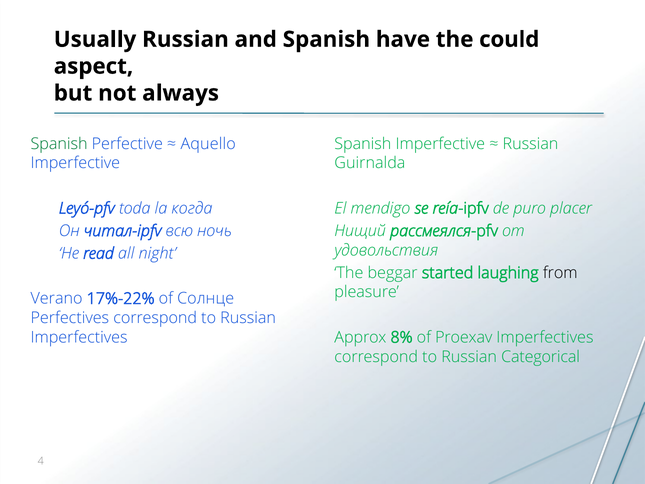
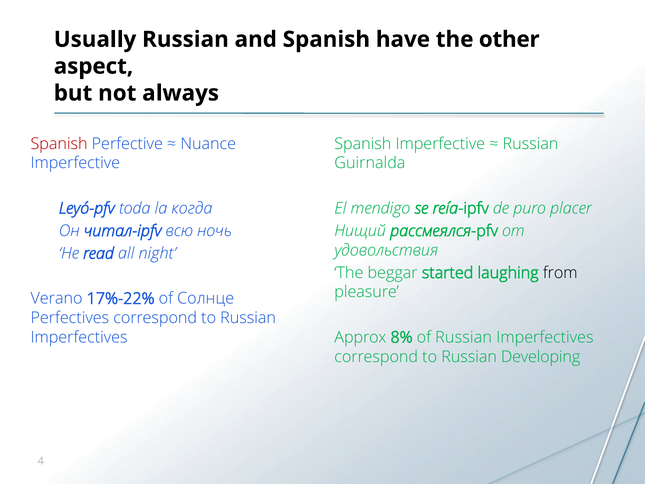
could: could -> other (509, 39)
Spanish colour: green -> red (59, 144)
Aquello: Aquello -> Nuance (208, 144)
of Proexav: Proexav -> Russian (464, 337)
Categorical: Categorical -> Developing (541, 357)
